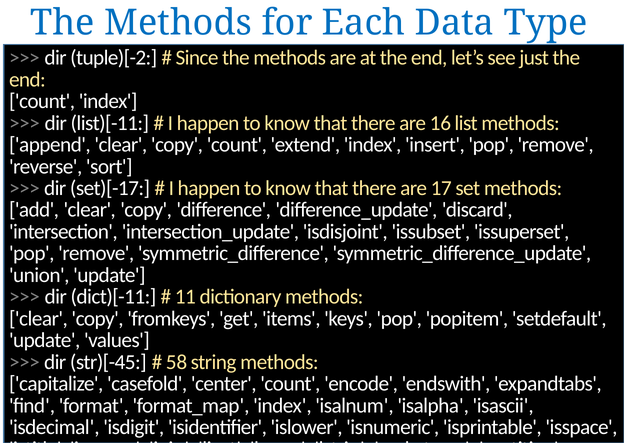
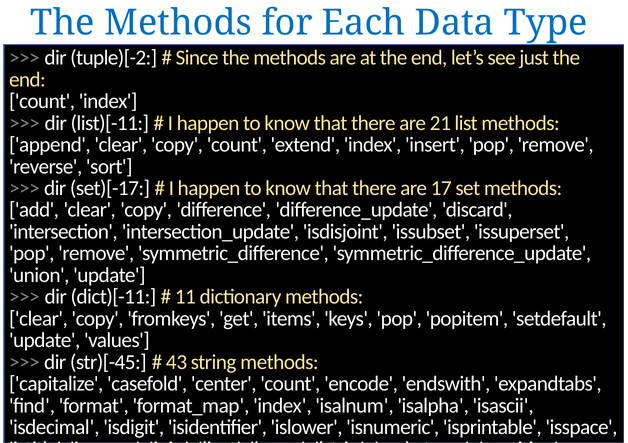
16: 16 -> 21 (440, 123)
58: 58 -> 43 (177, 362)
